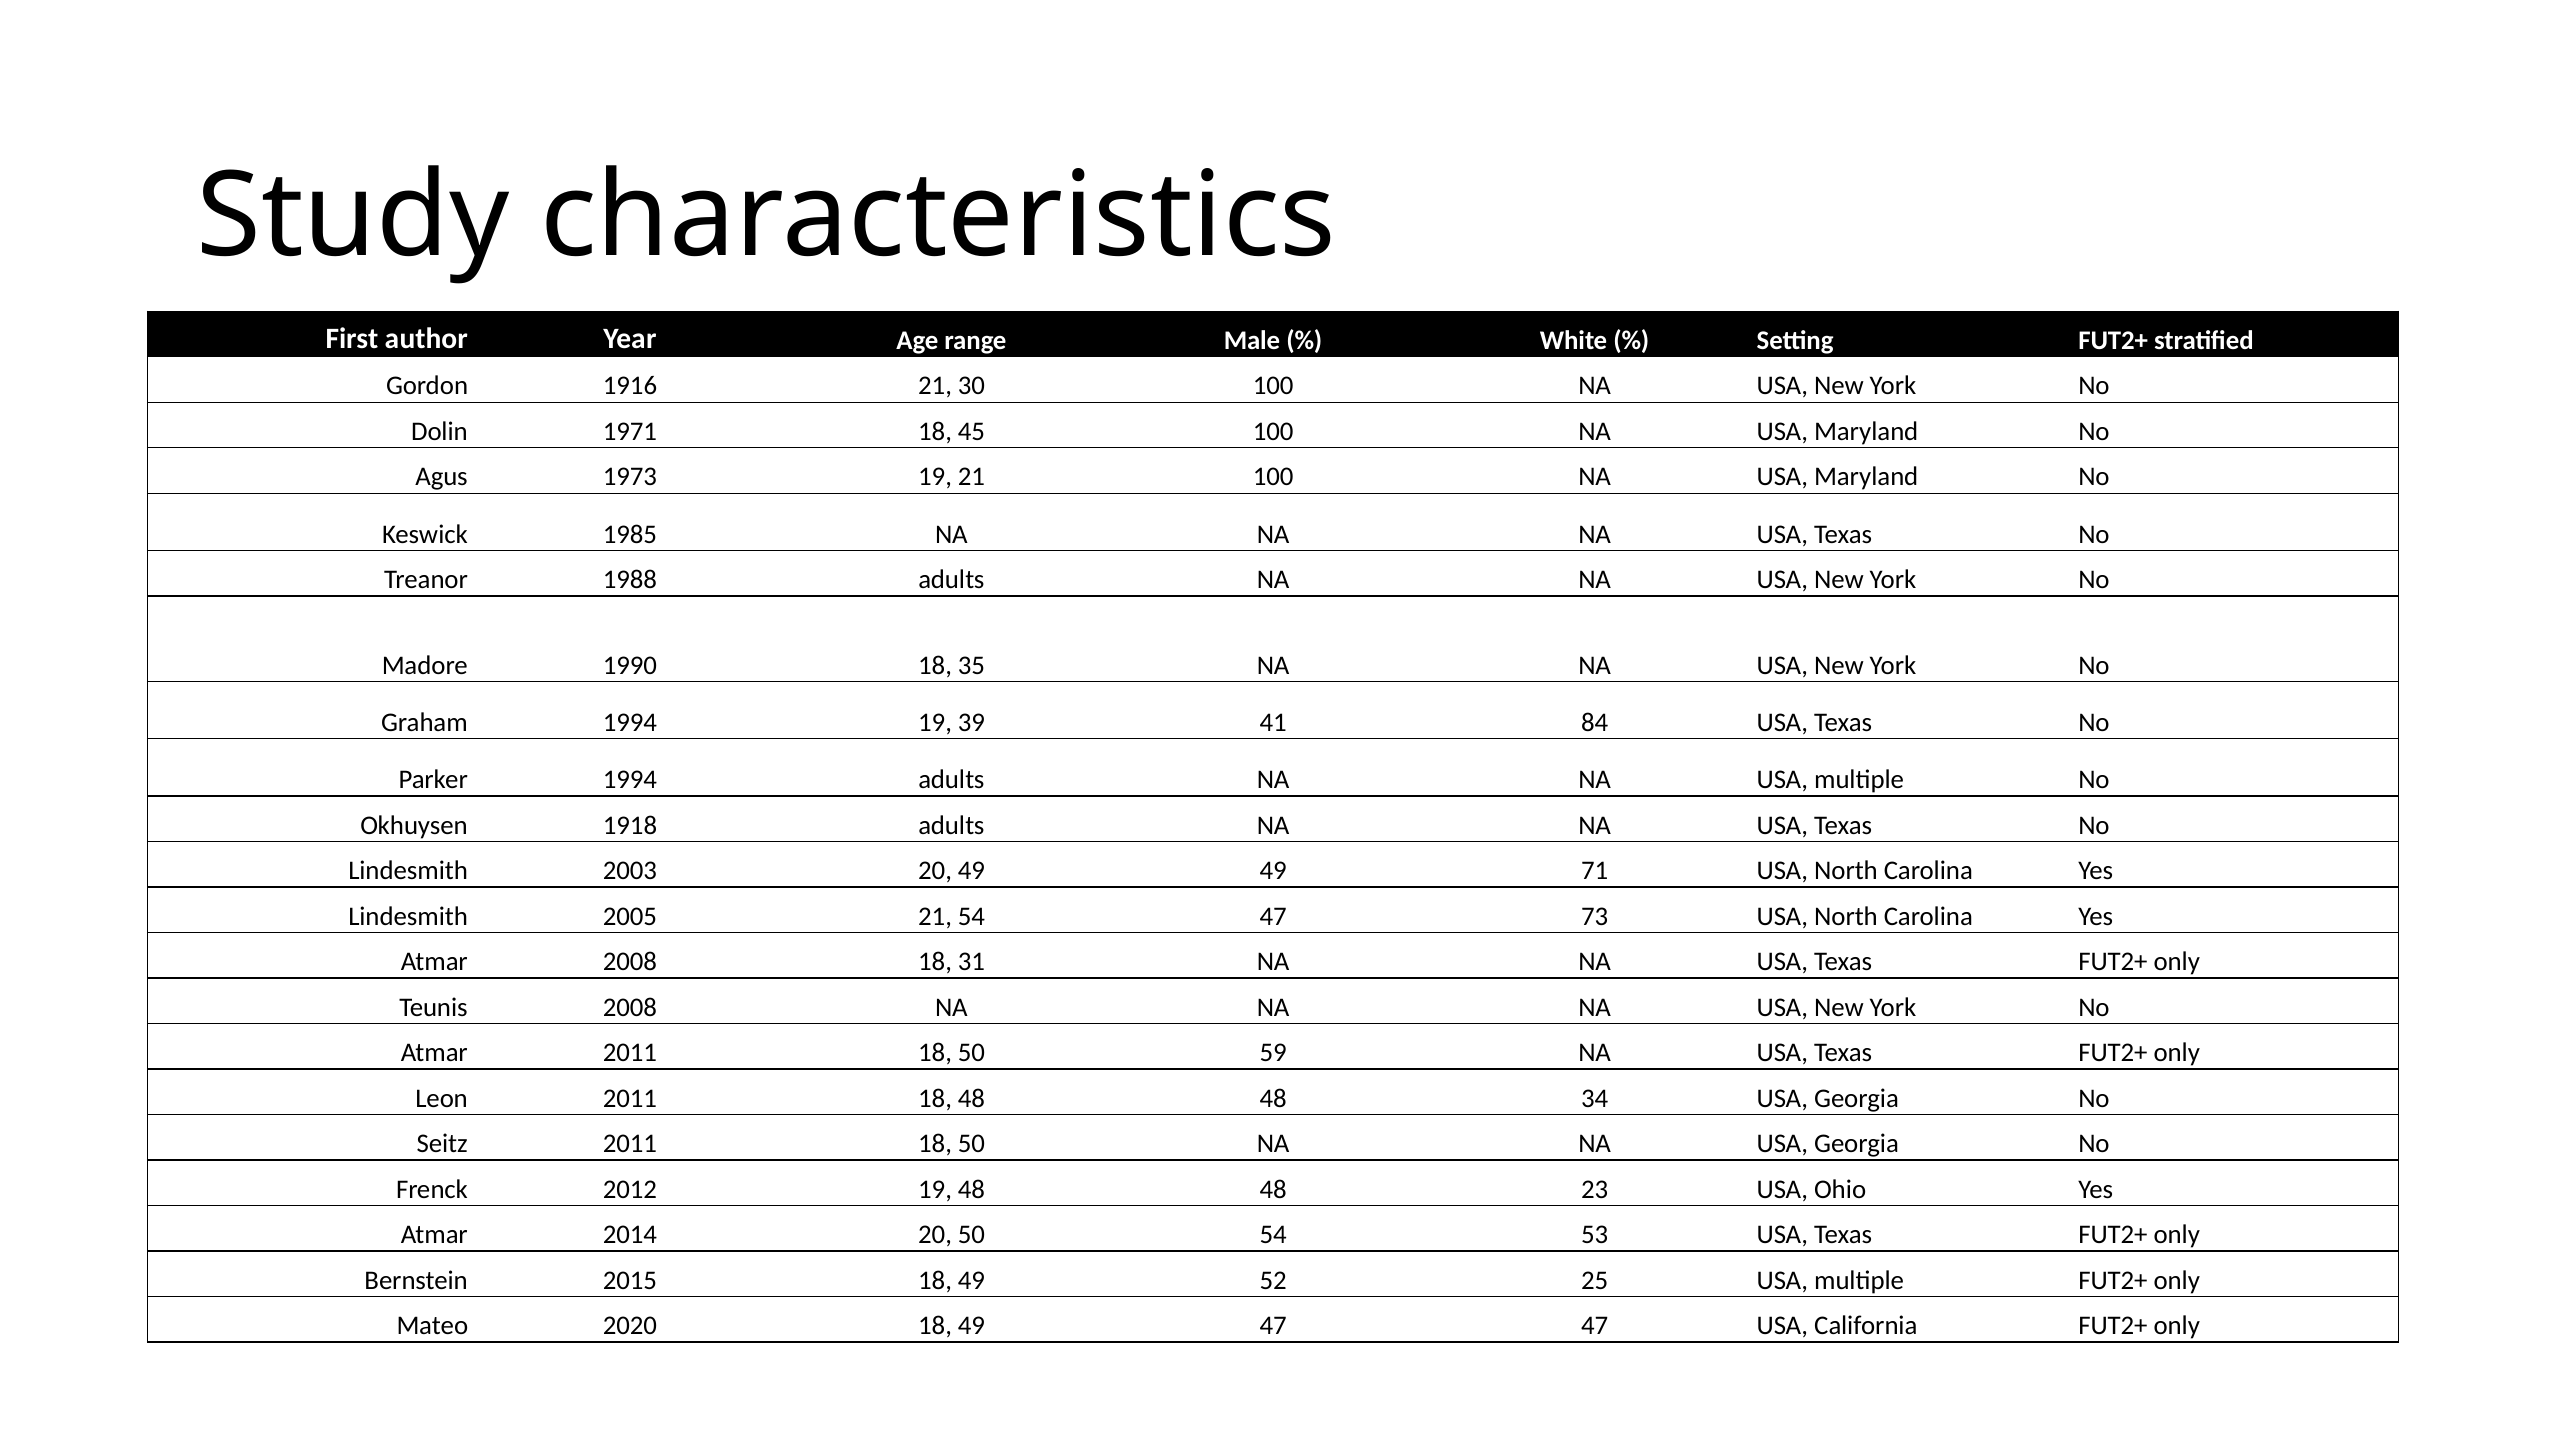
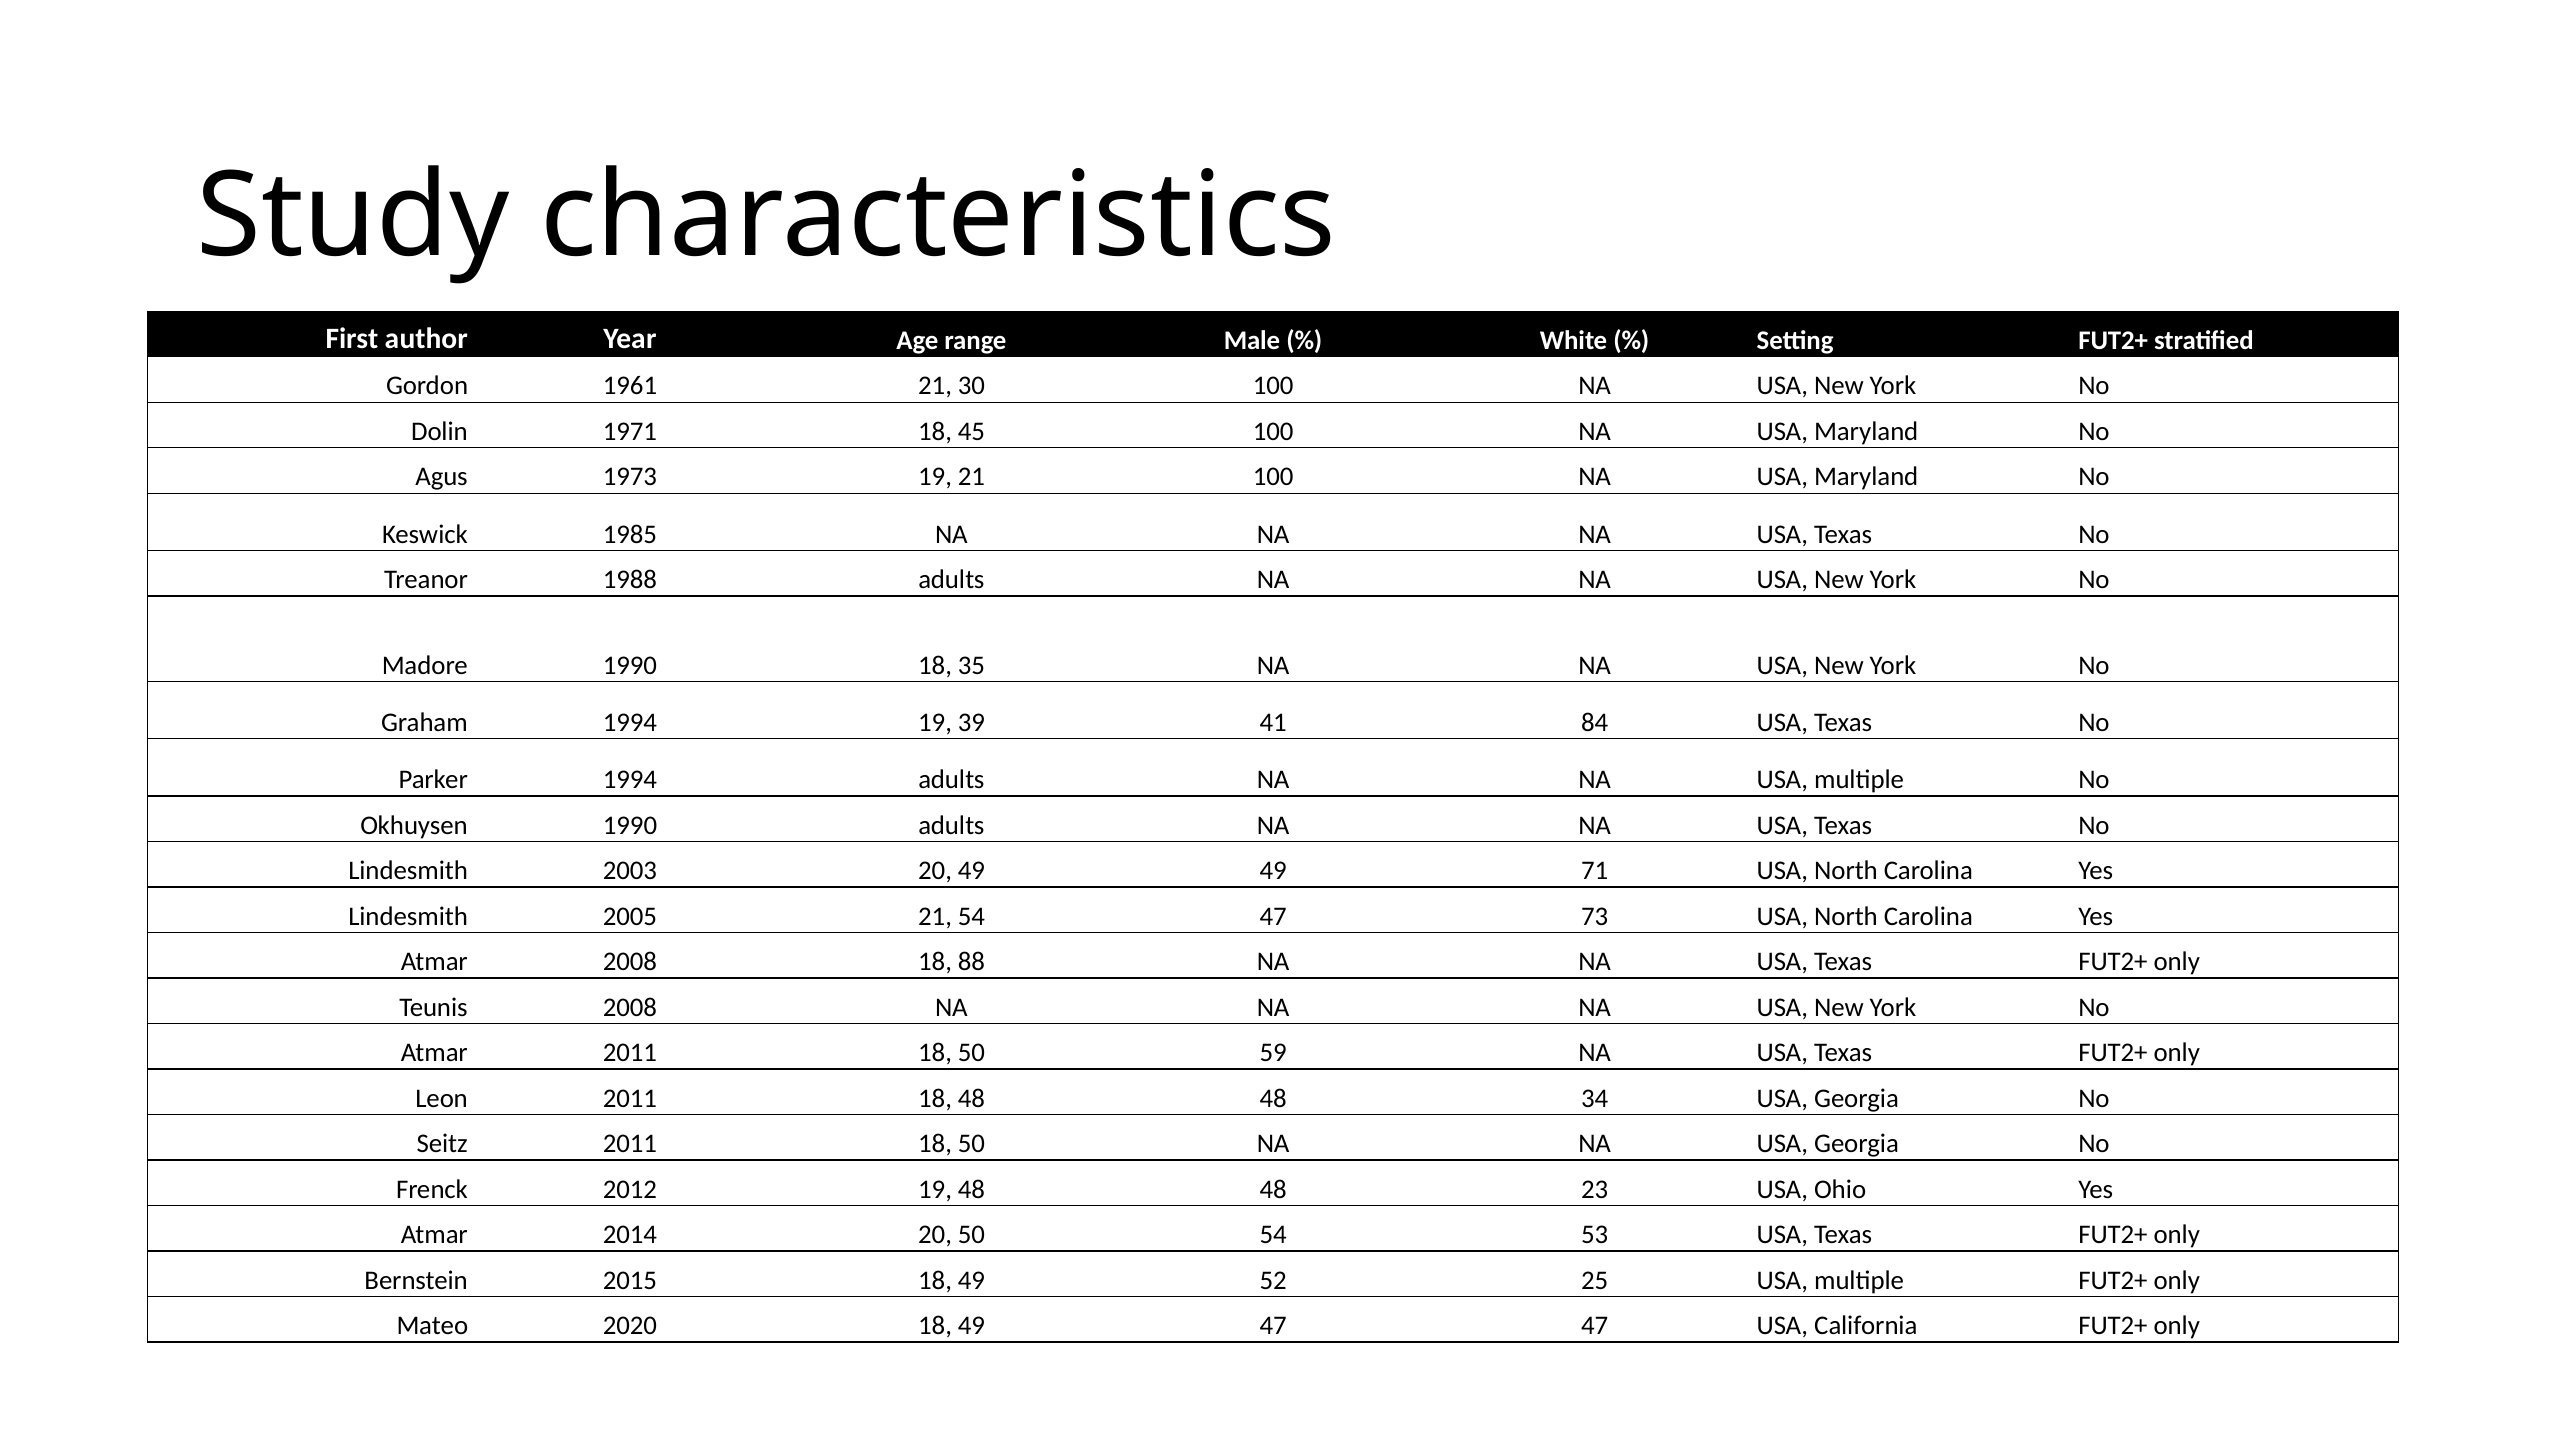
1916: 1916 -> 1961 (630, 386)
Okhuysen 1918: 1918 -> 1990 (630, 826)
31: 31 -> 88 (971, 962)
